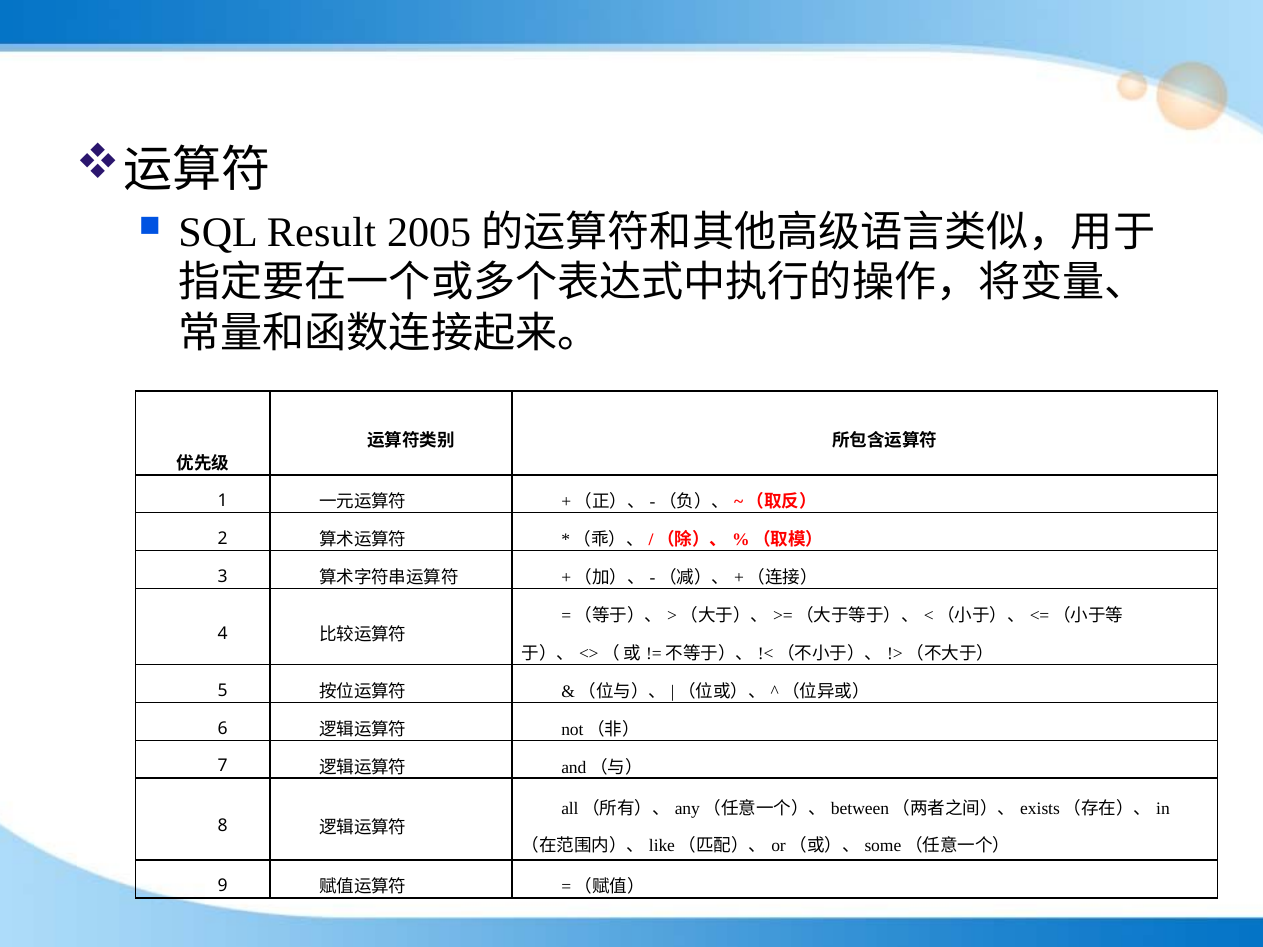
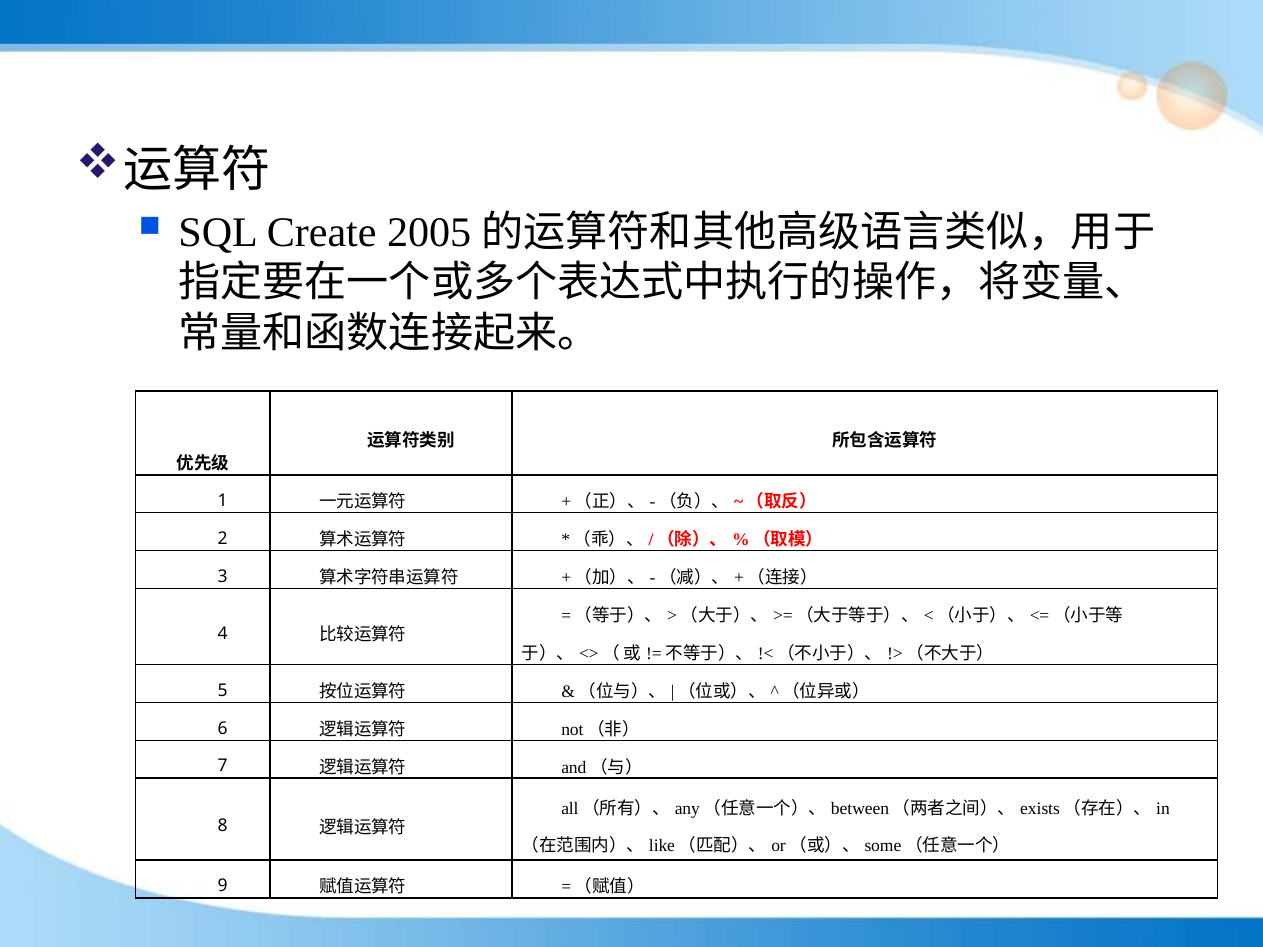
Result: Result -> Create (322, 233)
